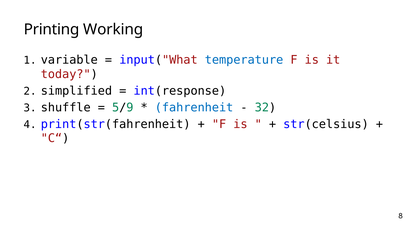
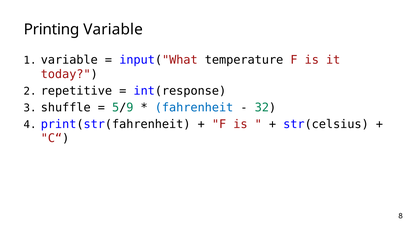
Printing Working: Working -> Variable (113, 30)
temperature colour: blue -> black (244, 60)
simplified: simplified -> repetitive (76, 91)
